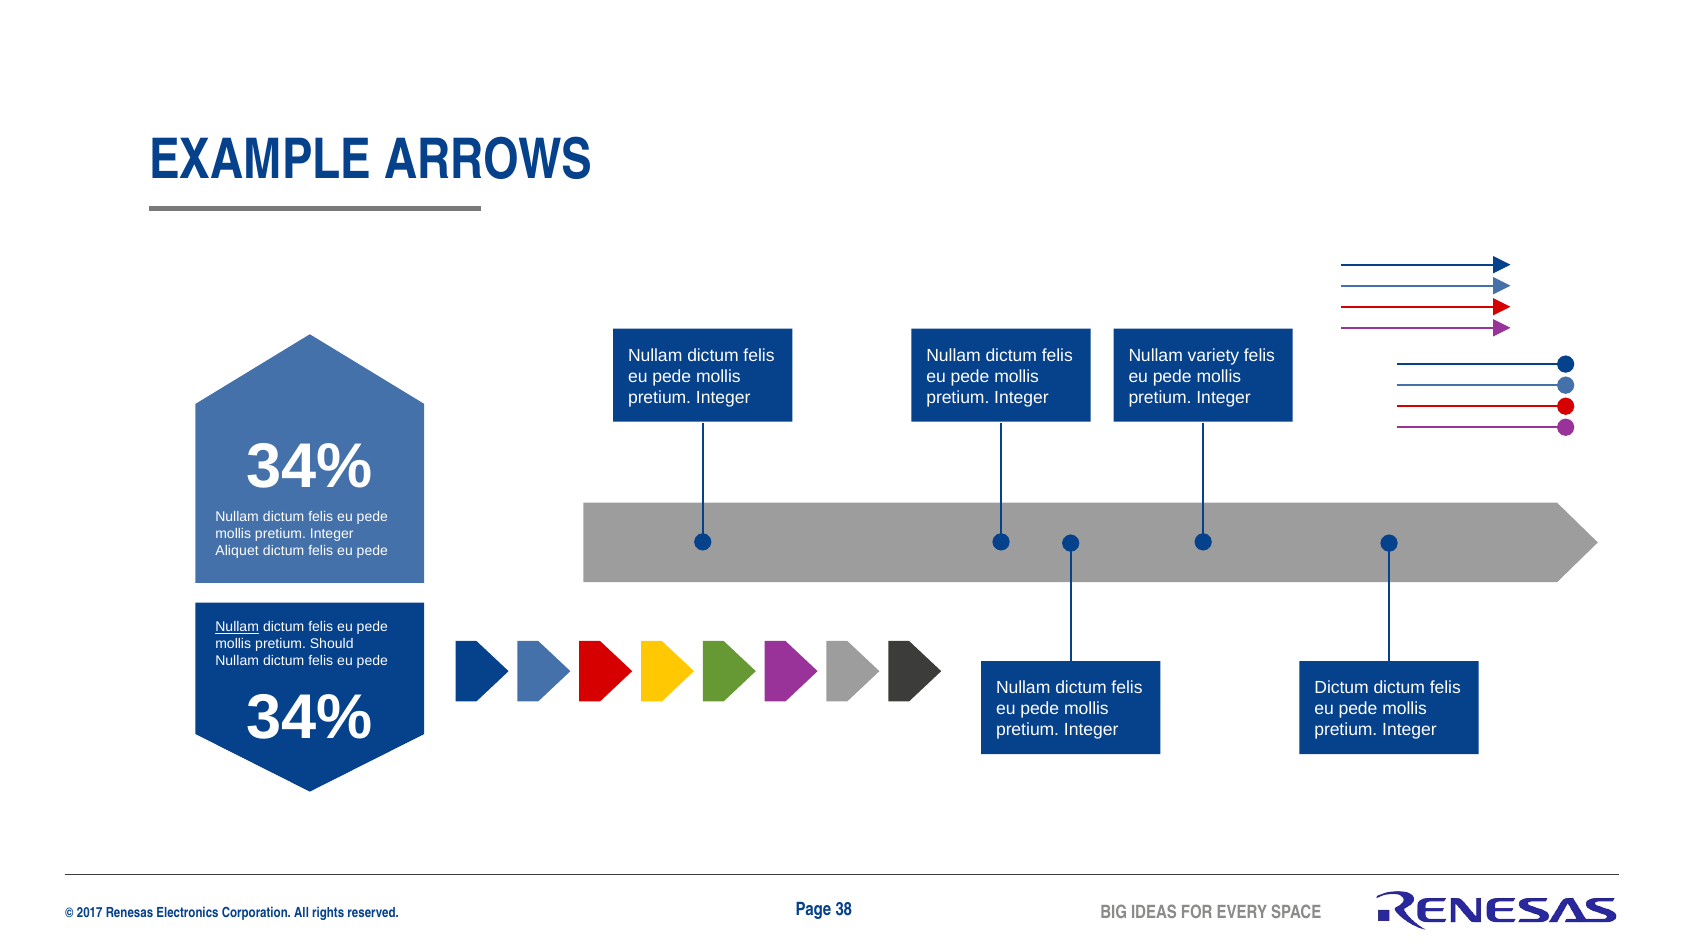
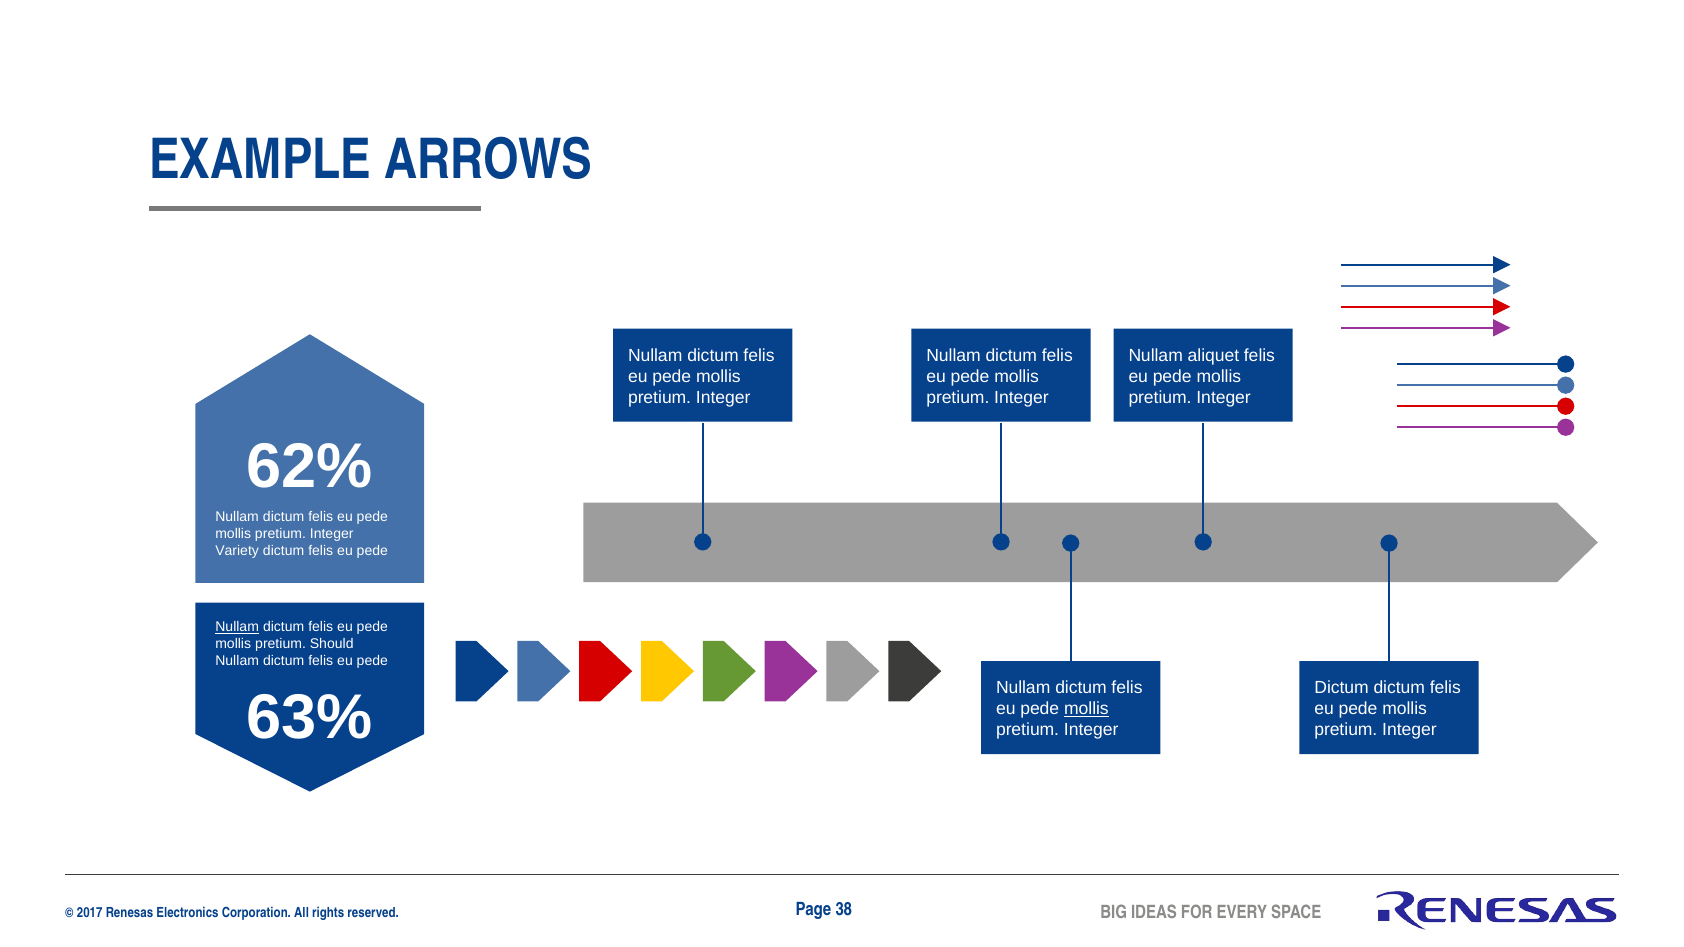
variety: variety -> aliquet (1213, 355)
34%: 34% -> 62% (310, 467)
Aliquet: Aliquet -> Variety (237, 551)
34%: 34% -> 63% (310, 718)
mollis underline: none -> present (1086, 709)
